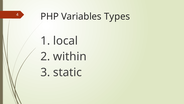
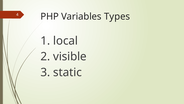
within: within -> visible (70, 56)
